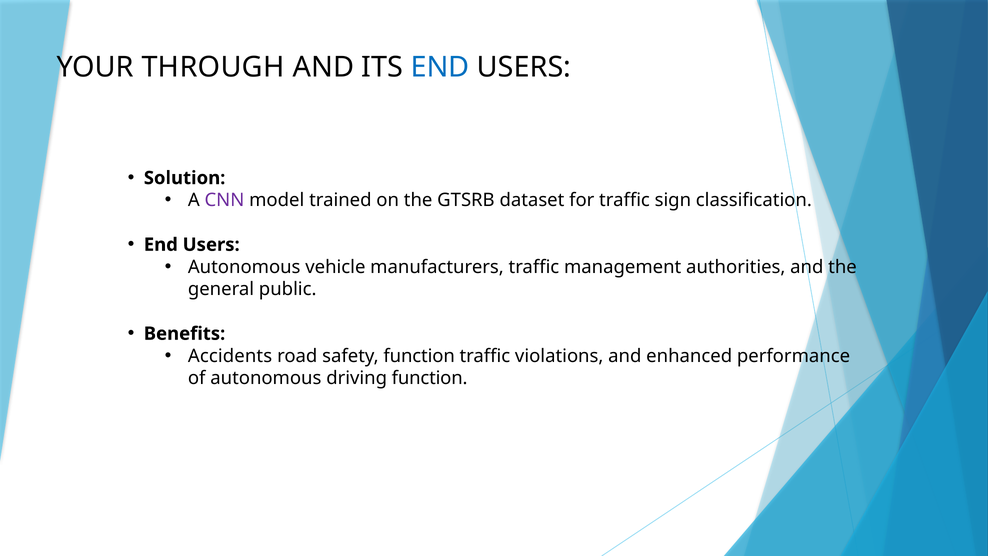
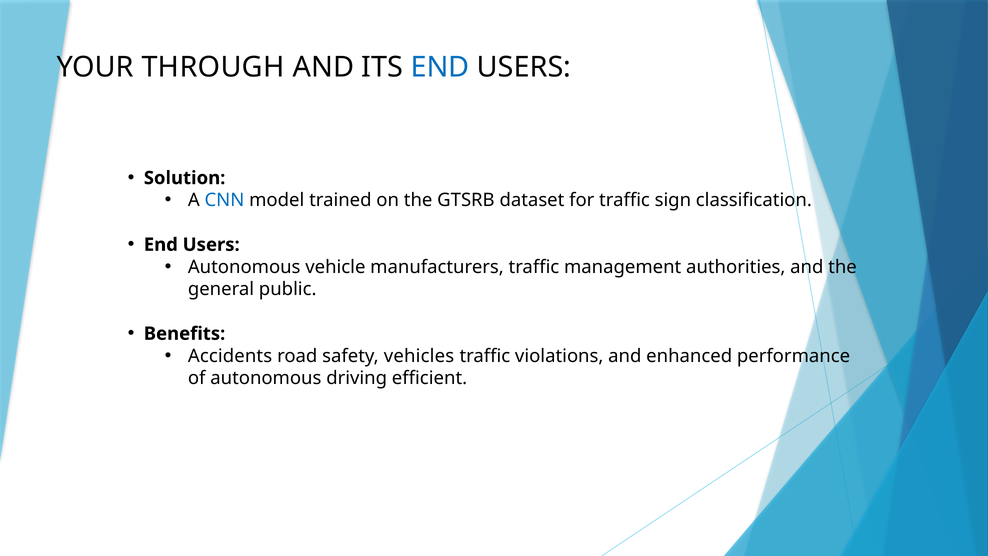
CNN colour: purple -> blue (224, 200)
safety function: function -> vehicles (419, 356)
driving function: function -> efficient (429, 378)
